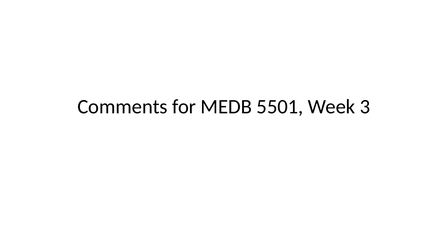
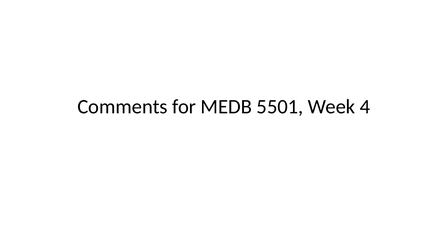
3: 3 -> 4 (365, 107)
